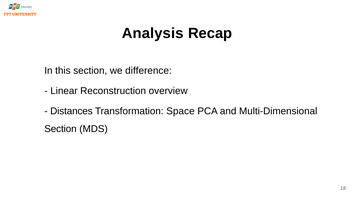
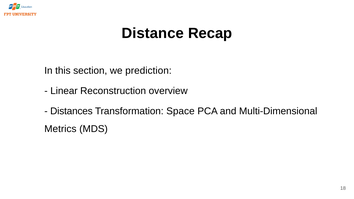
Analysis: Analysis -> Distance (153, 33)
difference: difference -> prediction (148, 71)
Section: Section -> Metrics (60, 129)
